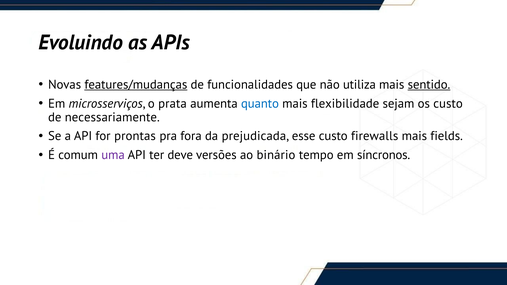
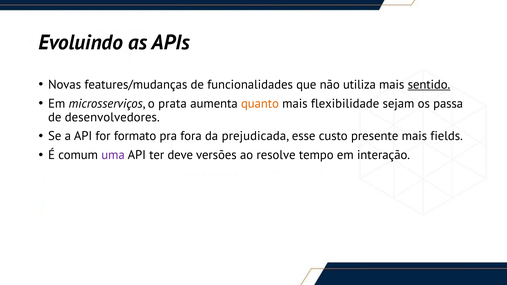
features/mudanças underline: present -> none (136, 85)
quanto colour: blue -> orange (260, 104)
os custo: custo -> passa (448, 104)
necessariamente: necessariamente -> desenvolvedores (112, 117)
prontas: prontas -> formato (135, 136)
firewalls: firewalls -> presente (375, 136)
binário: binário -> resolve (276, 155)
síncronos: síncronos -> interação (384, 155)
